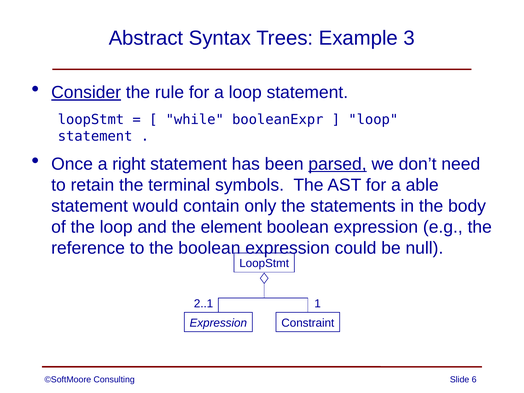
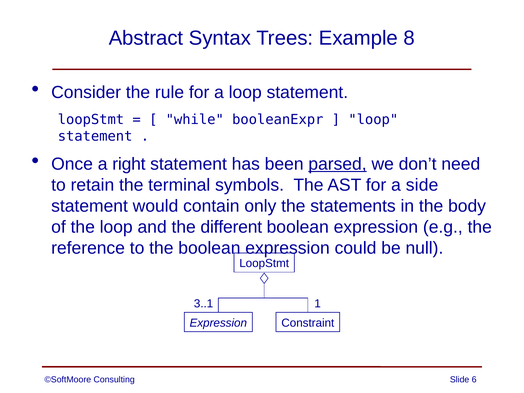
3: 3 -> 8 (409, 38)
Consider underline: present -> none (86, 92)
able: able -> side (422, 185)
element: element -> different (231, 227)
2..1: 2..1 -> 3..1 (204, 304)
